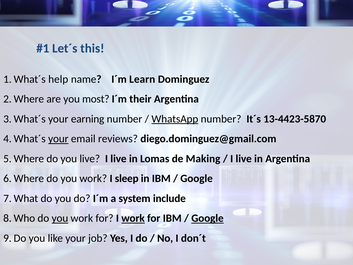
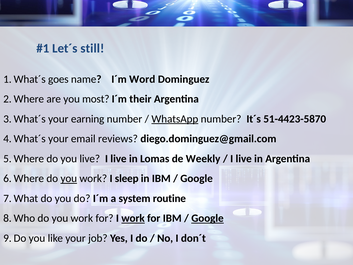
this: this -> still (92, 48)
help: help -> goes (58, 79)
Learn: Learn -> Word (142, 79)
13-4423-5870: 13-4423-5870 -> 51-4423-5870 (295, 119)
your underline: present -> none (58, 139)
Making: Making -> Weekly (203, 159)
you underline: none -> present (69, 178)
include: include -> routine (169, 198)
you underline: present -> none (60, 218)
